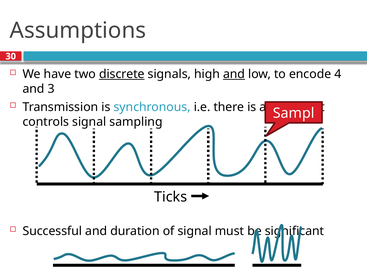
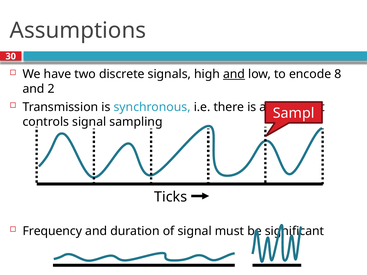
discrete underline: present -> none (122, 74)
4: 4 -> 8 (338, 74)
3: 3 -> 2 (51, 89)
Successful: Successful -> Frequency (52, 231)
